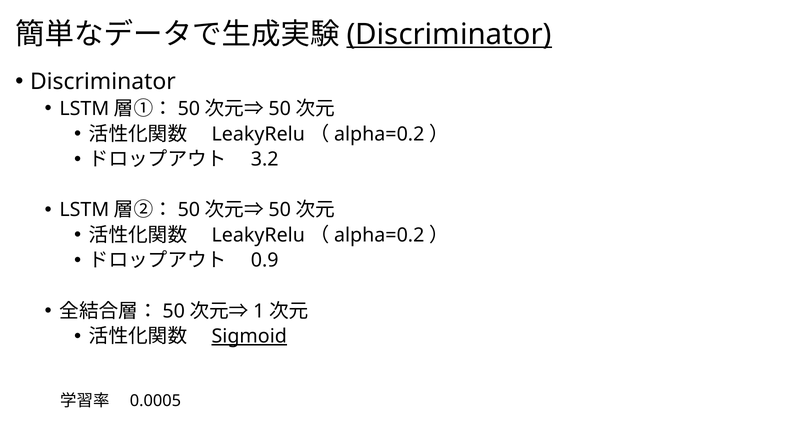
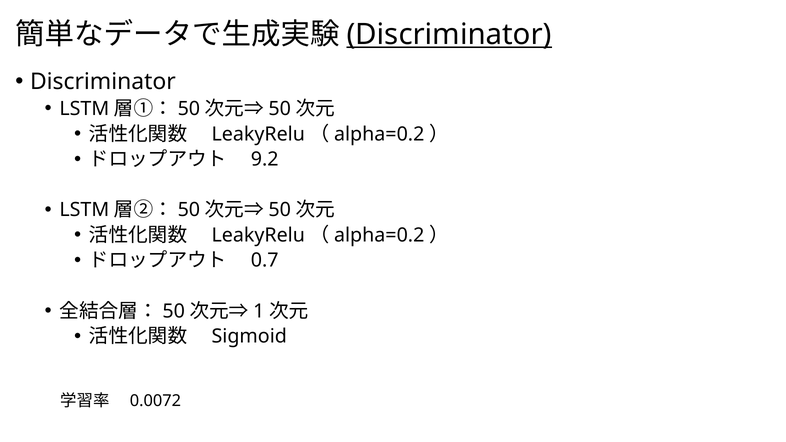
3.2: 3.2 -> 9.2 (265, 159)
0.9: 0.9 -> 0.7 (265, 261)
Sigmoid underline: present -> none (249, 336)
0.0005: 0.0005 -> 0.0072 (155, 401)
